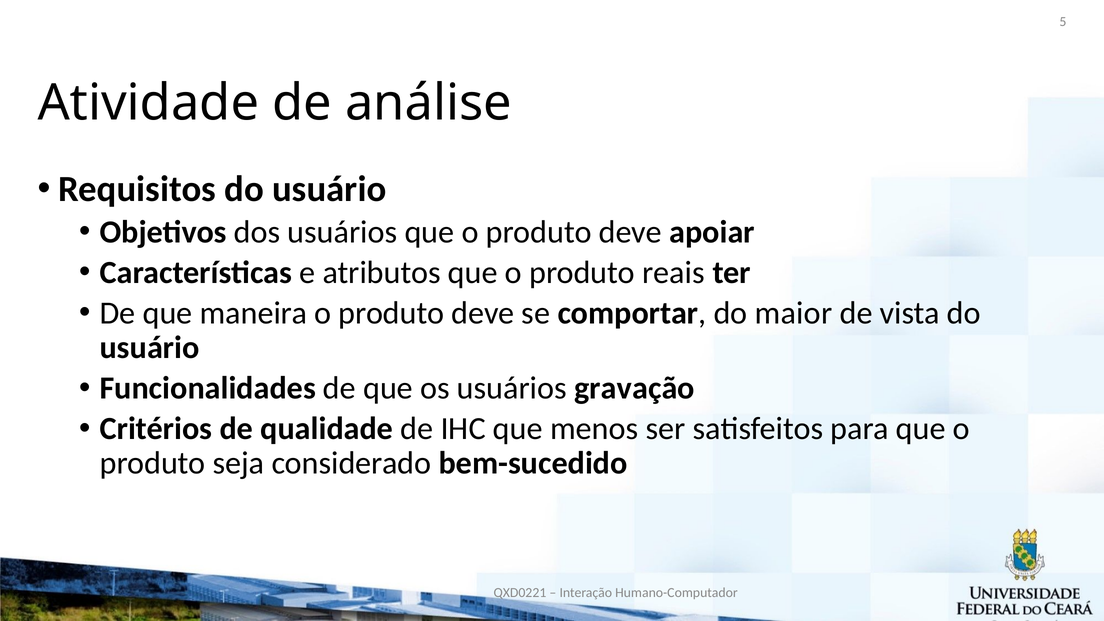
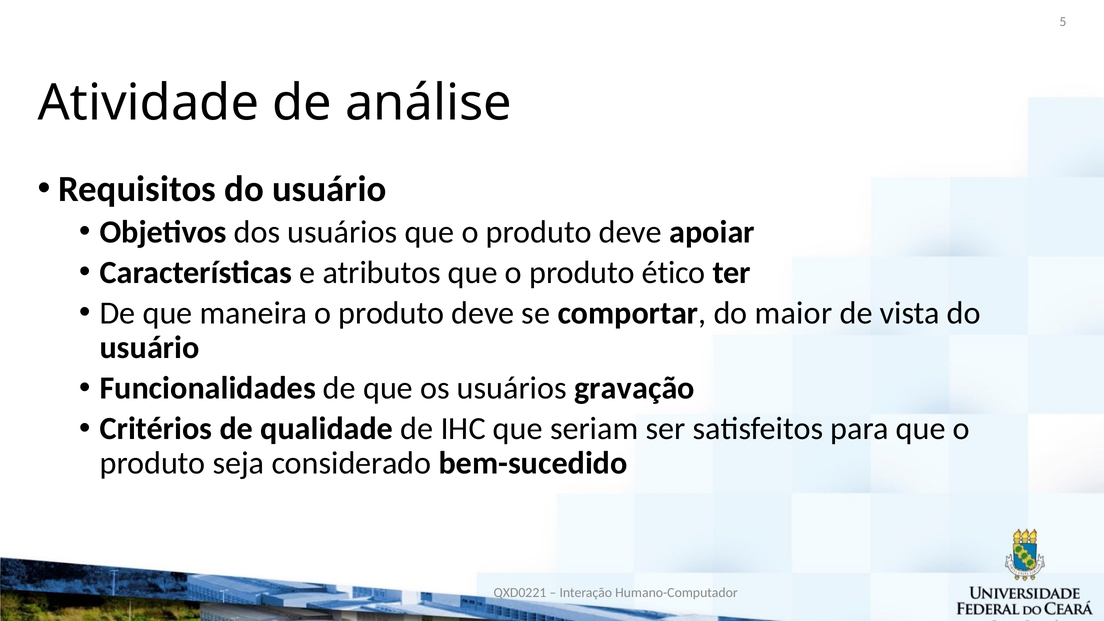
reais: reais -> ético (674, 273)
menos: menos -> seriam (594, 429)
